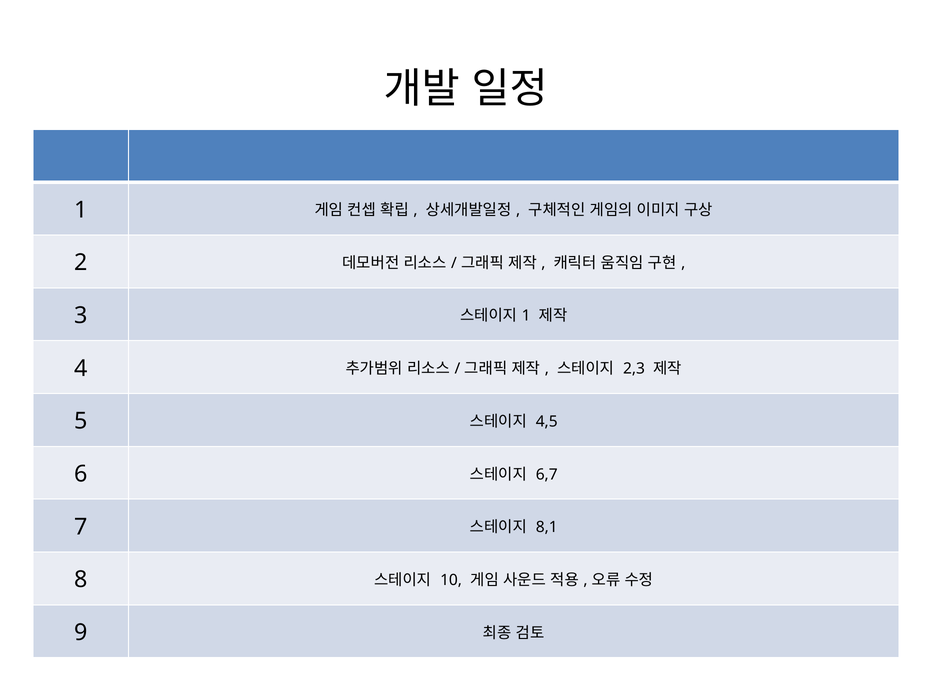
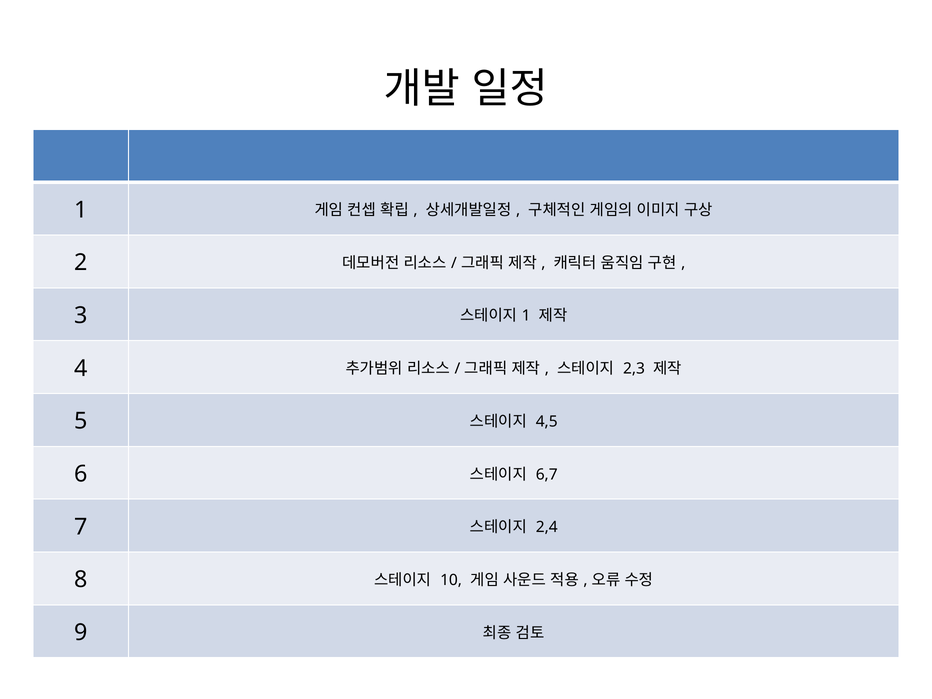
8,1: 8,1 -> 2,4 (547, 527)
